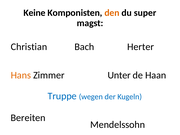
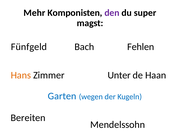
Keine: Keine -> Mehr (34, 13)
den colour: orange -> purple (112, 13)
Christian: Christian -> Fünfgeld (29, 47)
Herter: Herter -> Fehlen (141, 47)
Truppe: Truppe -> Garten (62, 96)
